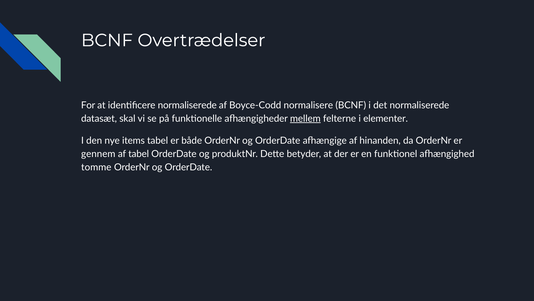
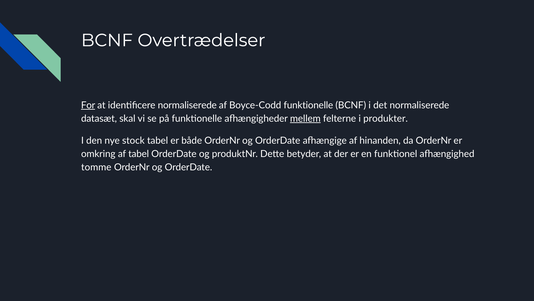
For underline: none -> present (88, 105)
Boyce-Codd normalisere: normalisere -> funktionelle (308, 105)
elementer: elementer -> produkter (386, 118)
items: items -> stock (133, 140)
gennem: gennem -> omkring (98, 154)
